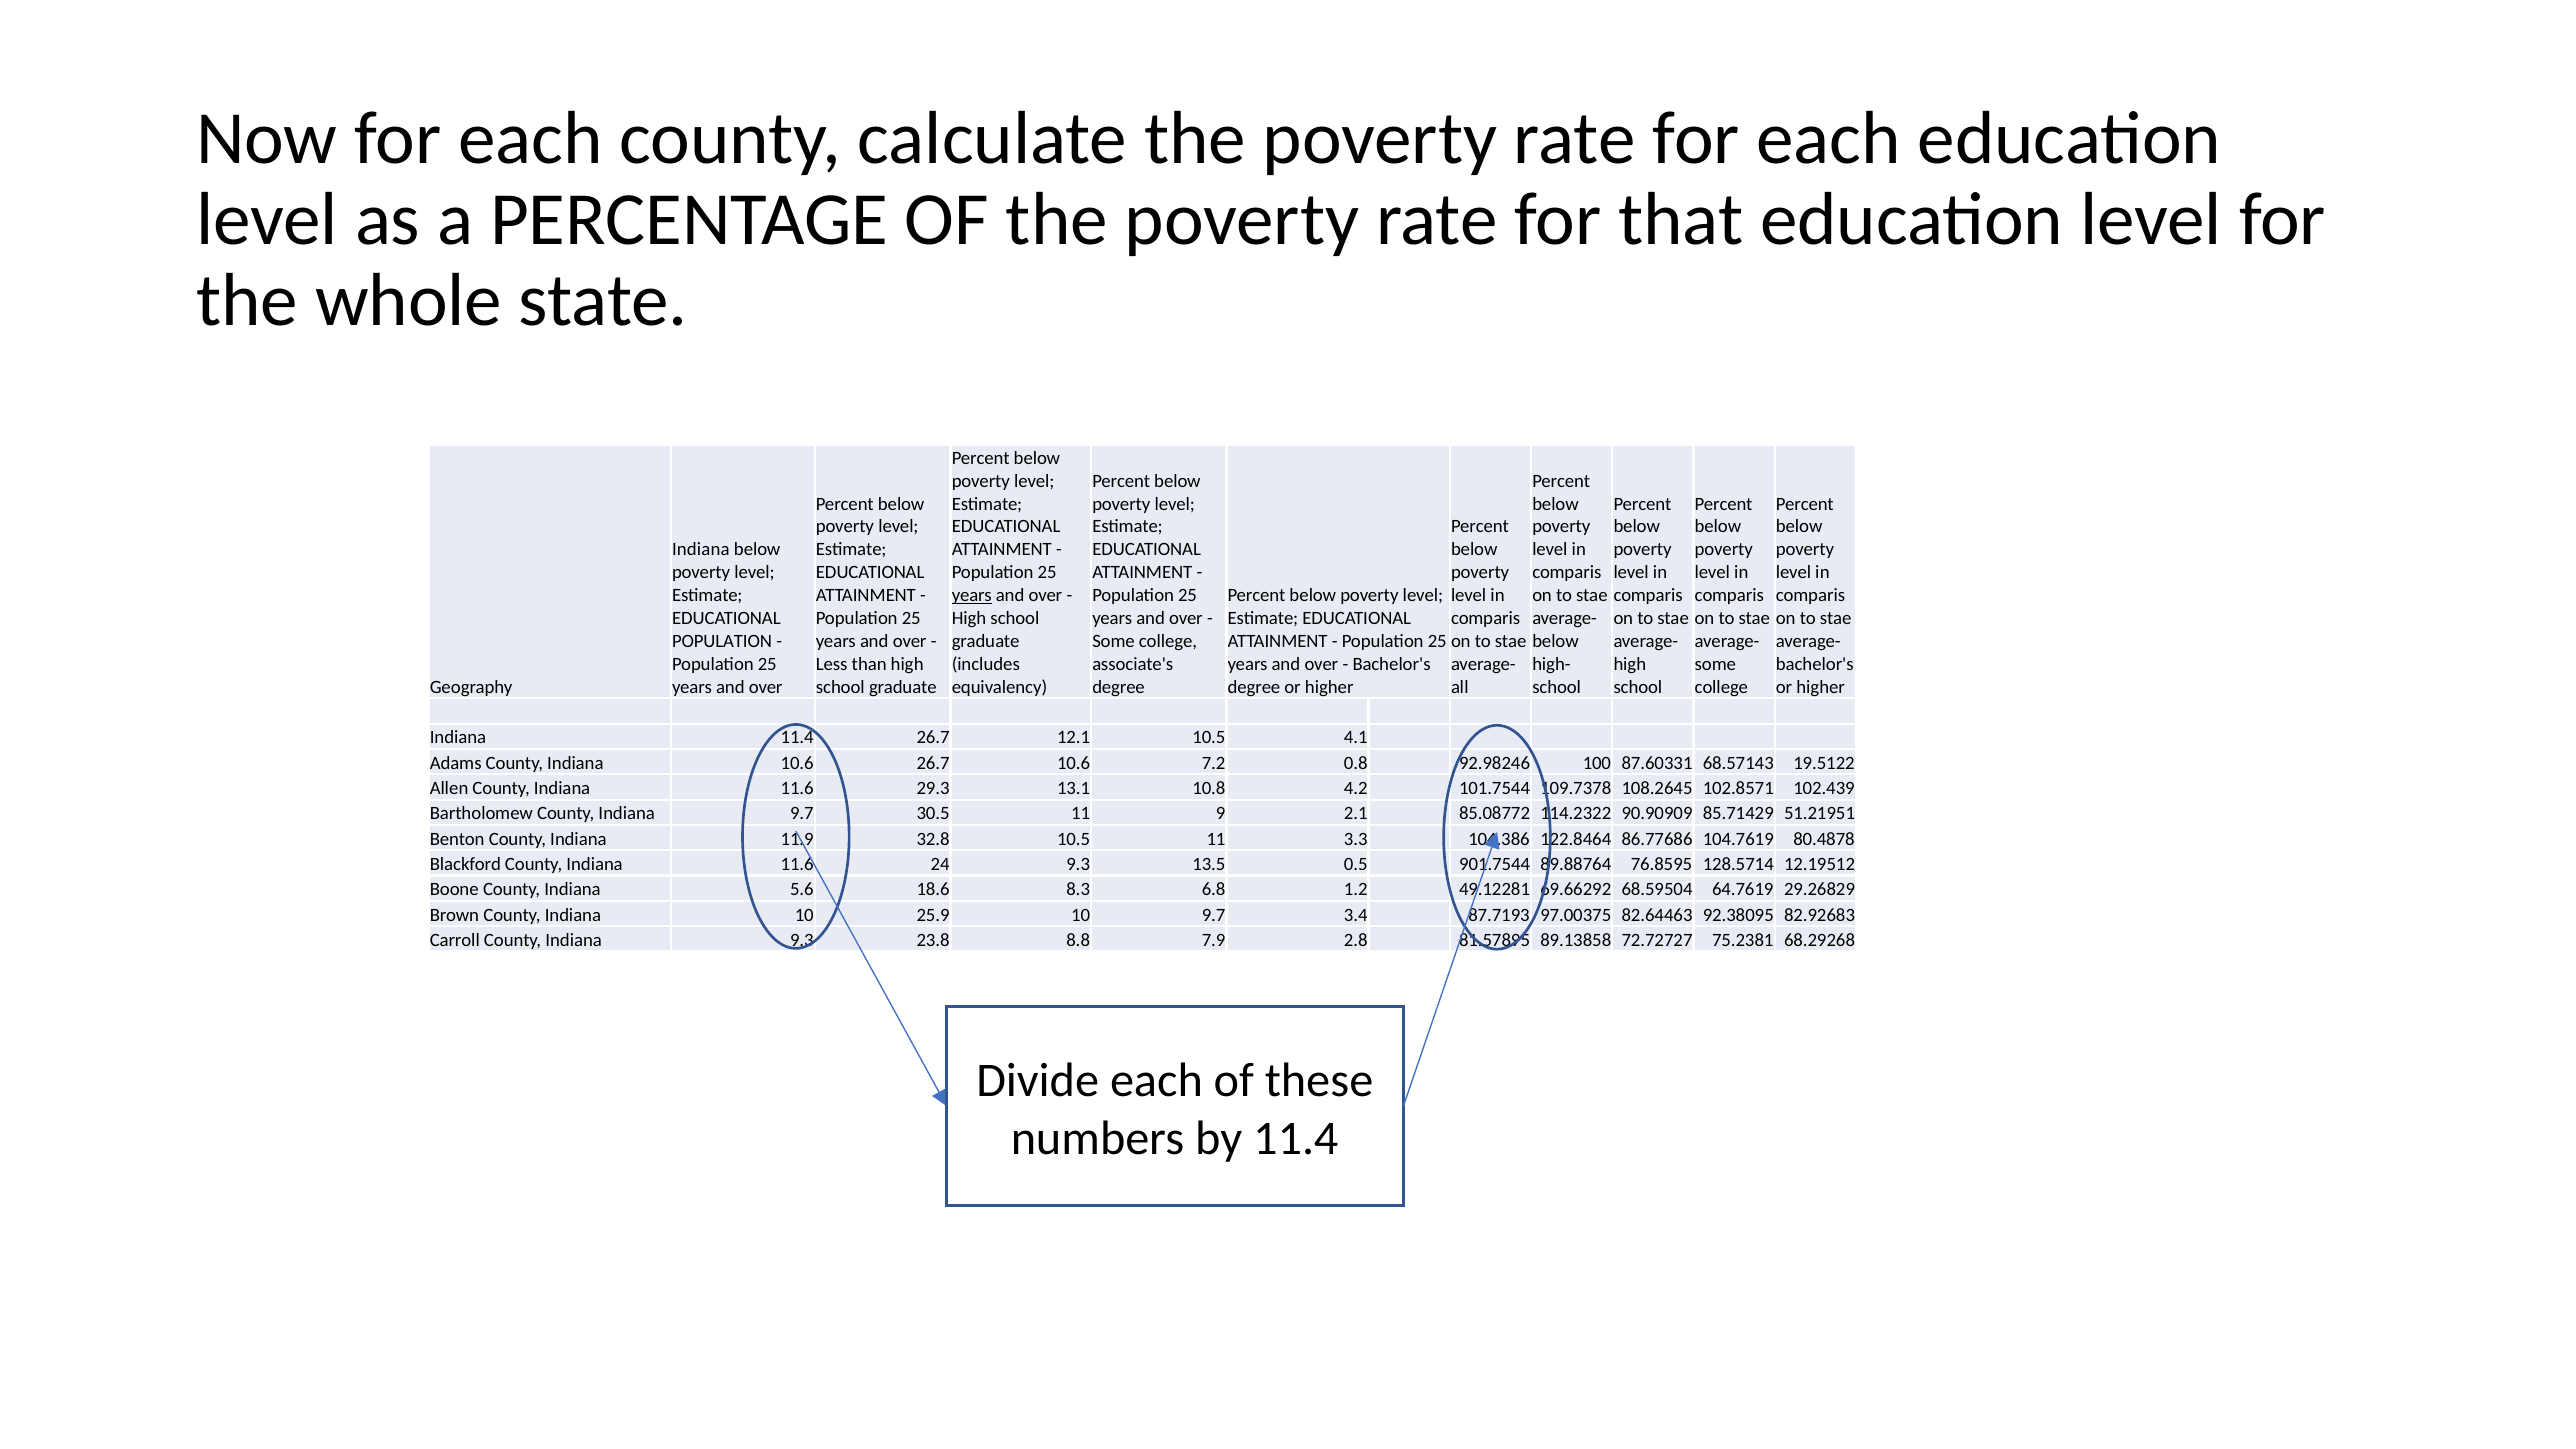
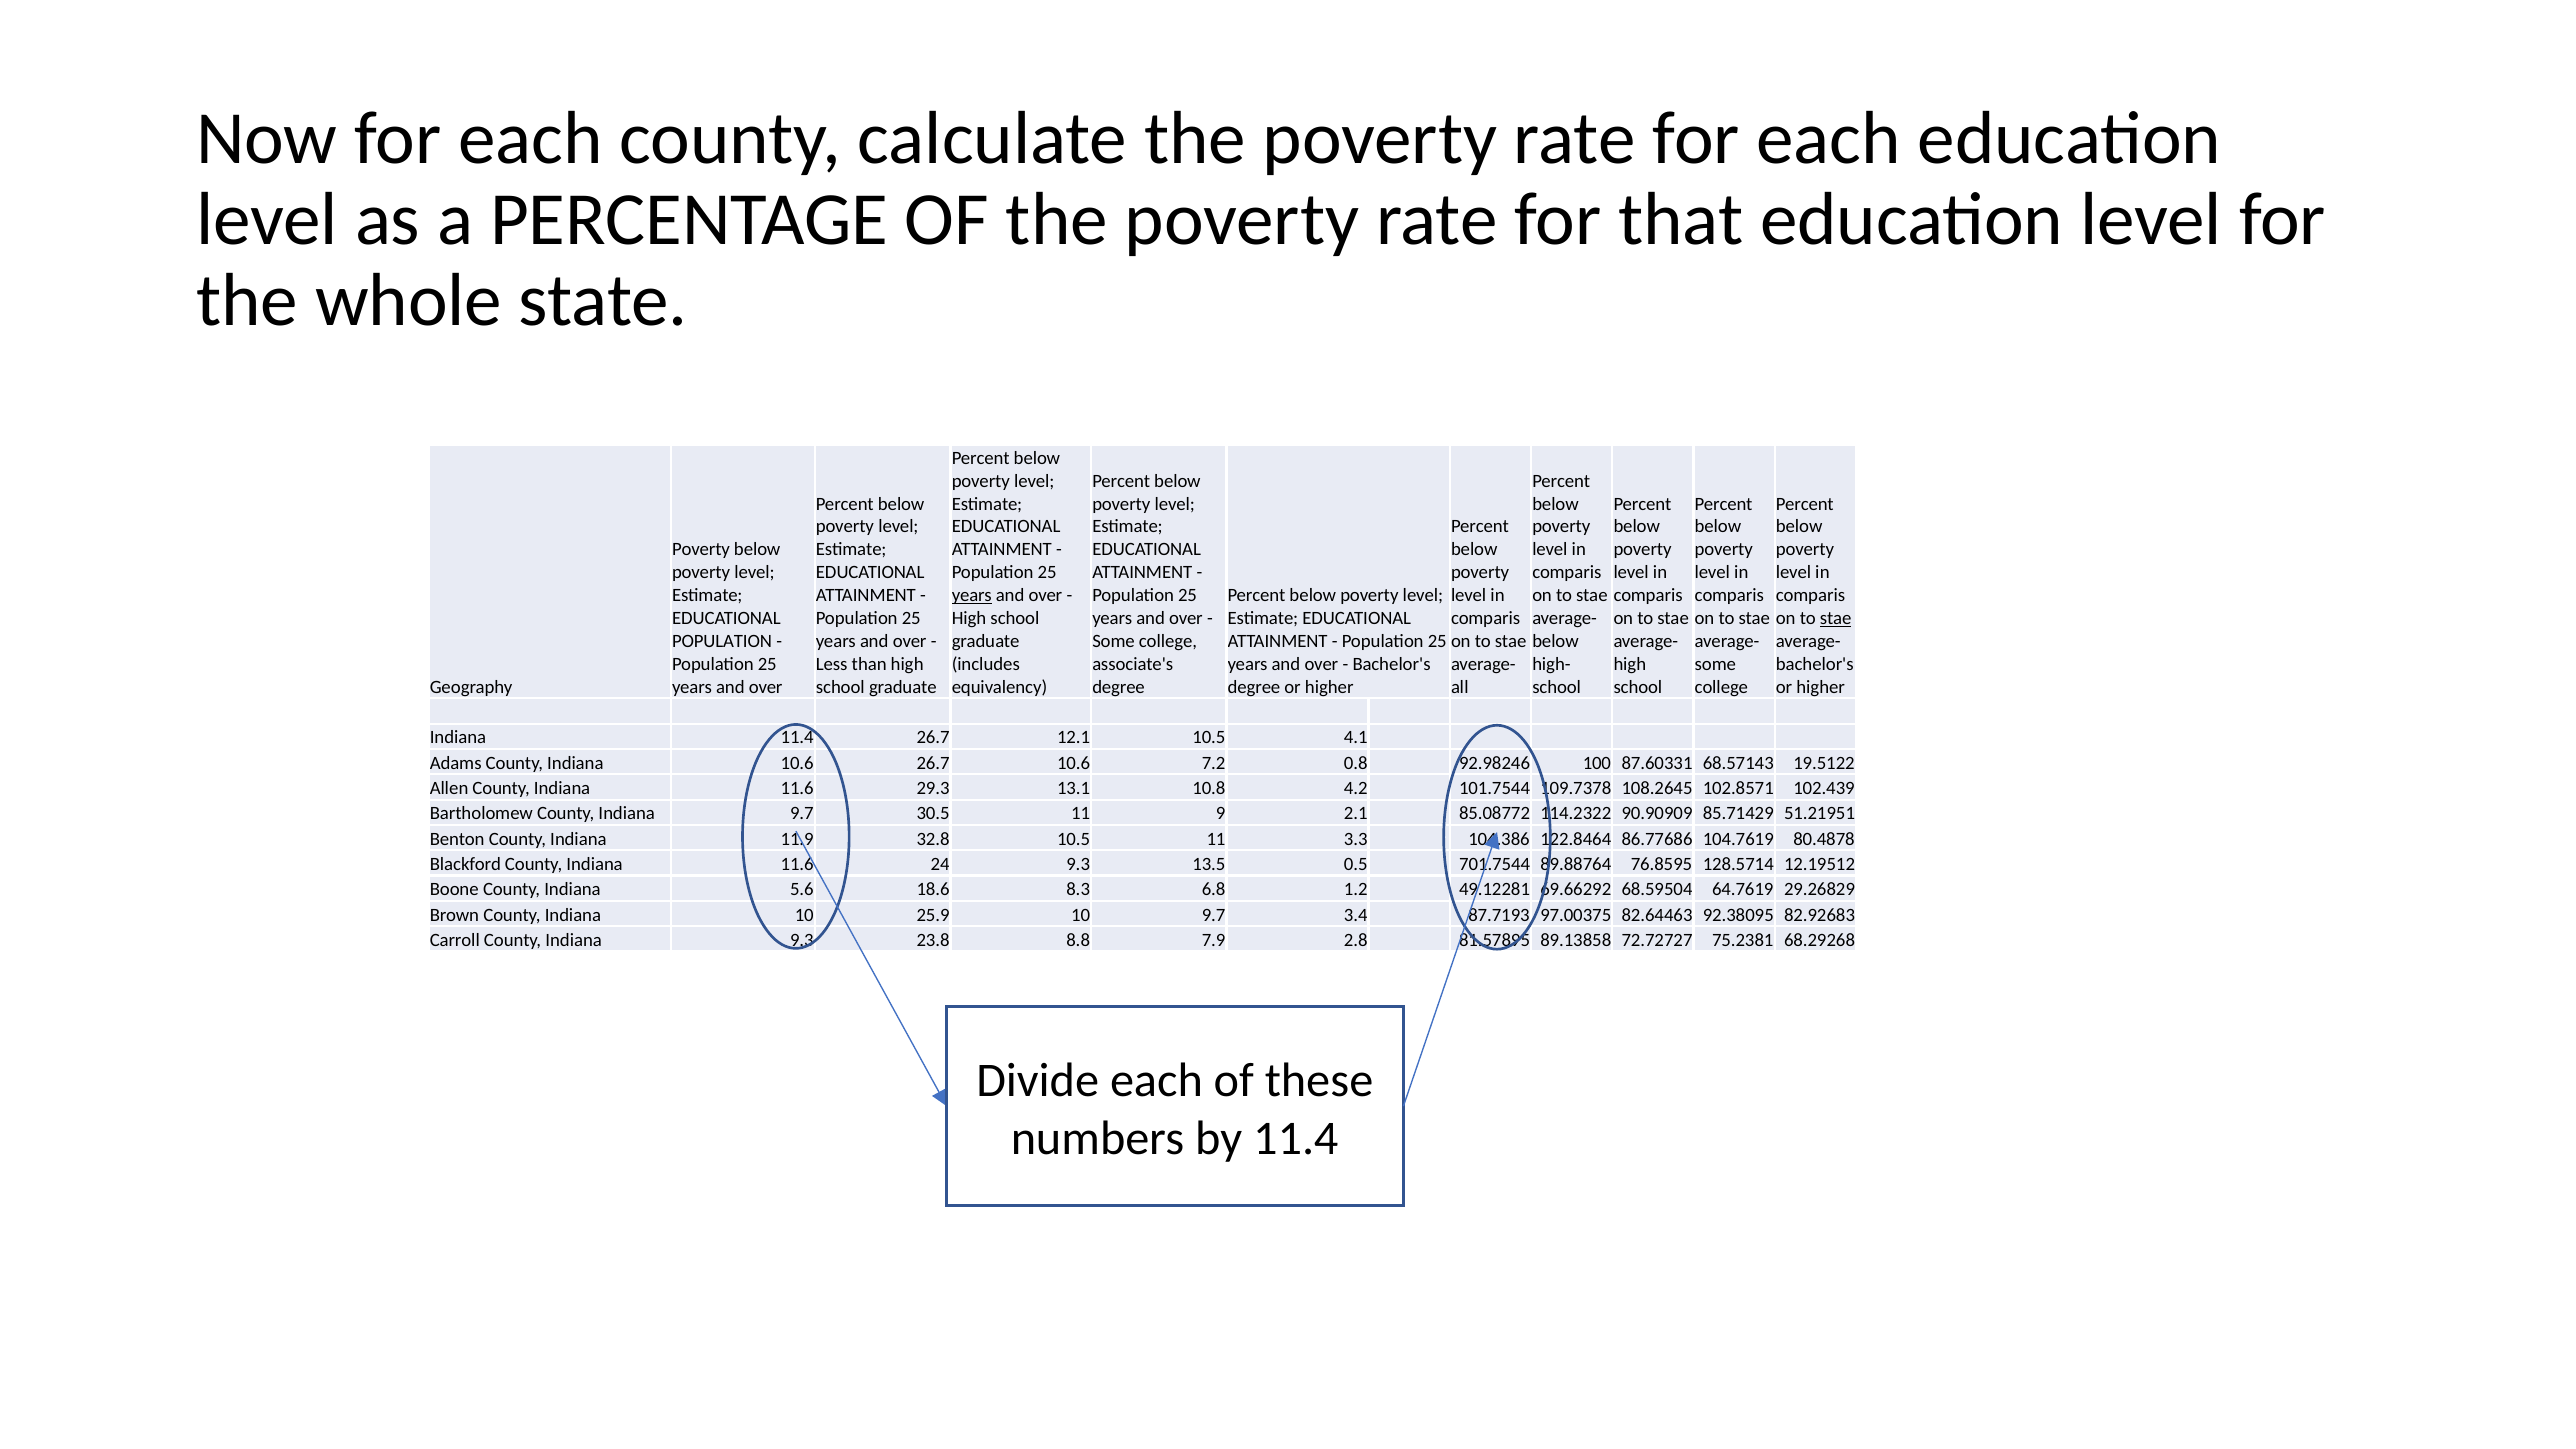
Indiana: Indiana -> Poverty (701, 550)
stae underline: none -> present (1836, 618)
901.7544: 901.7544 -> 701.7544 (1495, 864)
